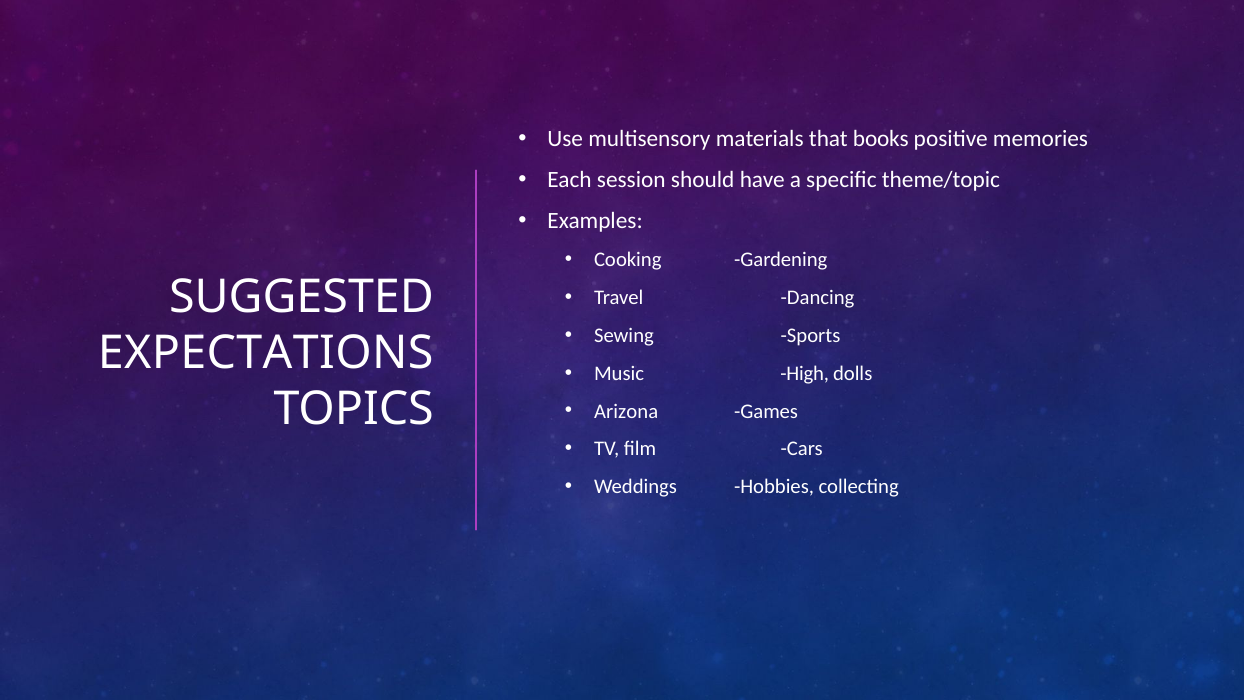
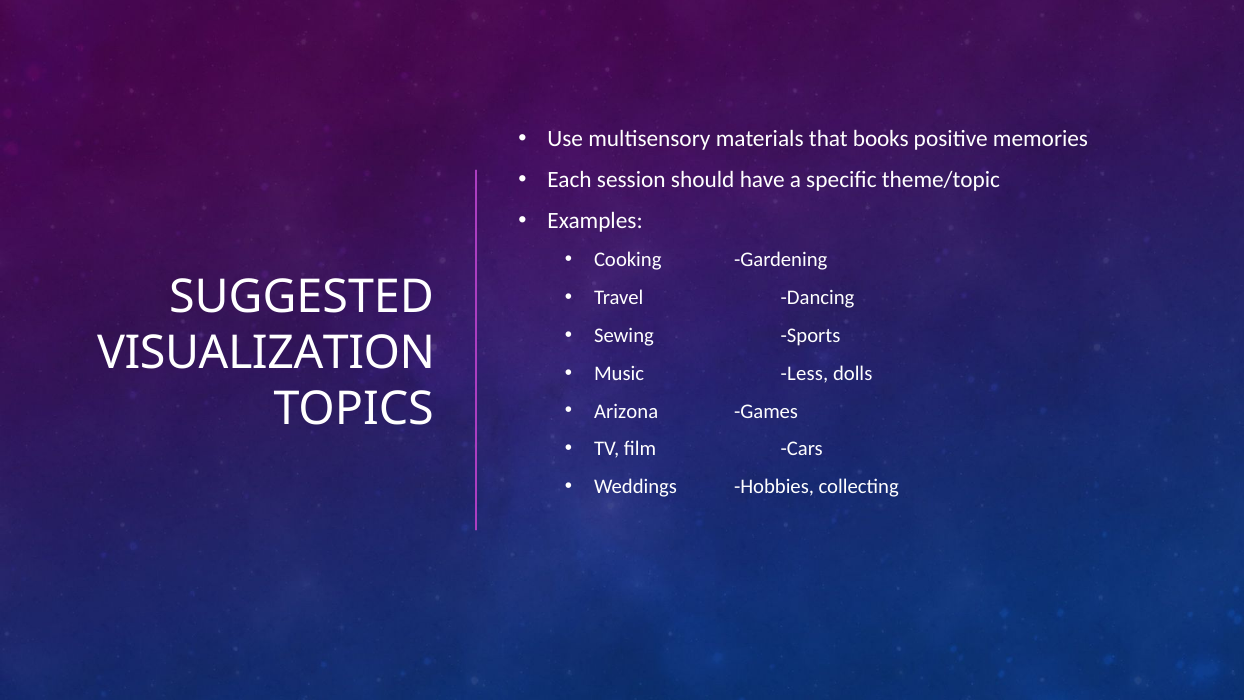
EXPECTATIONS: EXPECTATIONS -> VISUALIZATION (266, 353)
High: High -> Less (805, 373)
